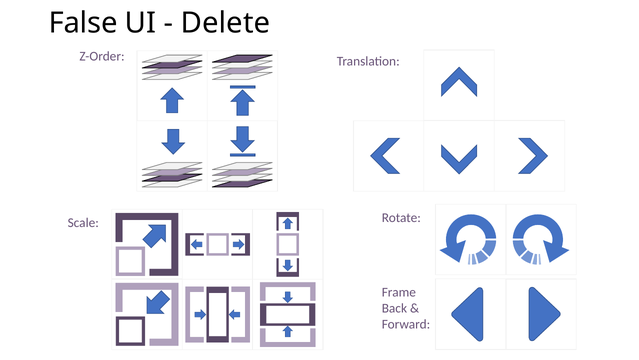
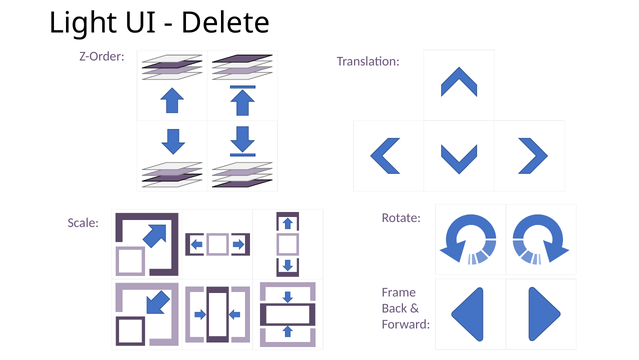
False: False -> Light (83, 23)
